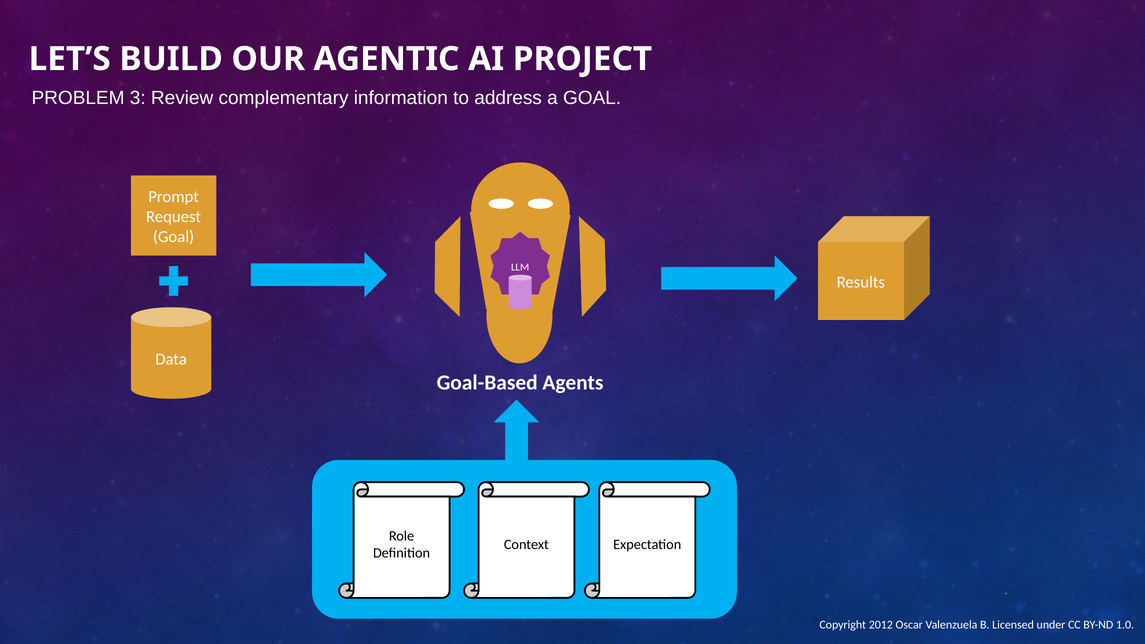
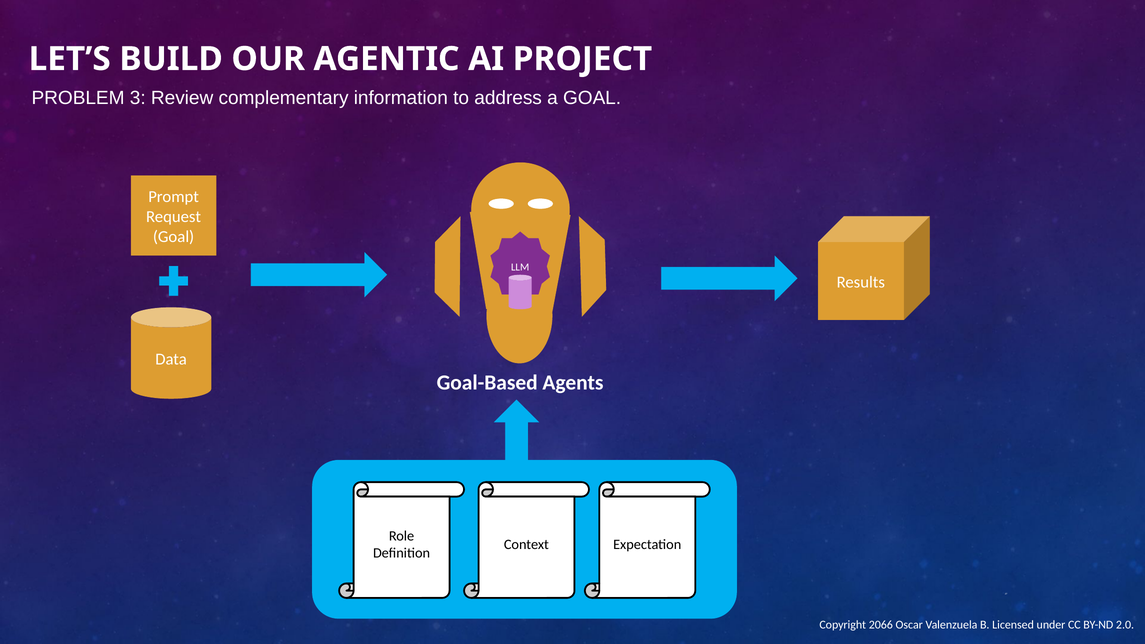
2012: 2012 -> 2066 (881, 625)
1.0: 1.0 -> 2.0 (1125, 625)
